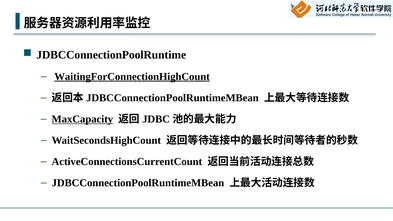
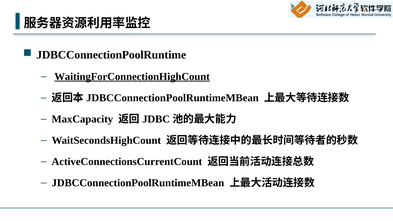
MaxCapacity underline: present -> none (82, 119)
